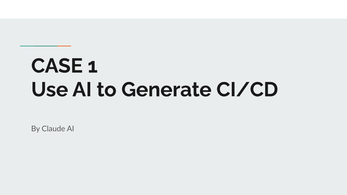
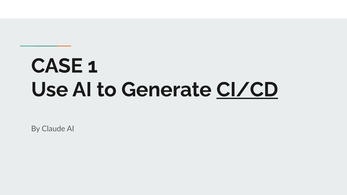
CI/CD underline: none -> present (247, 90)
